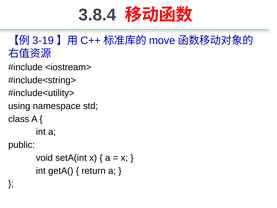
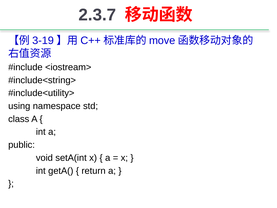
3.8.4: 3.8.4 -> 2.3.7 (97, 15)
